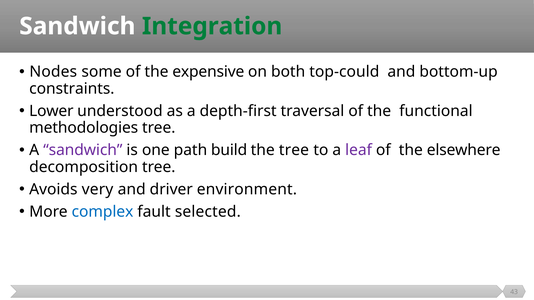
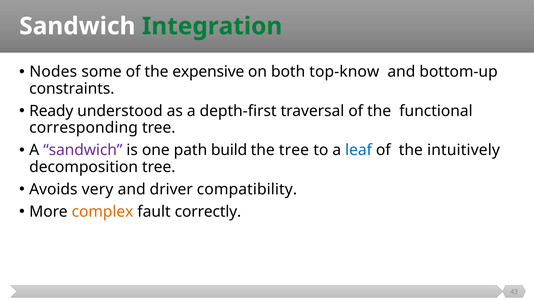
top-could: top-could -> top-know (344, 72)
Lower: Lower -> Ready (51, 111)
methodologies: methodologies -> corresponding (84, 128)
leaf colour: purple -> blue (359, 150)
elsewhere: elsewhere -> intuitively (463, 150)
environment: environment -> compatibility (247, 190)
complex colour: blue -> orange (102, 212)
selected: selected -> correctly (208, 212)
